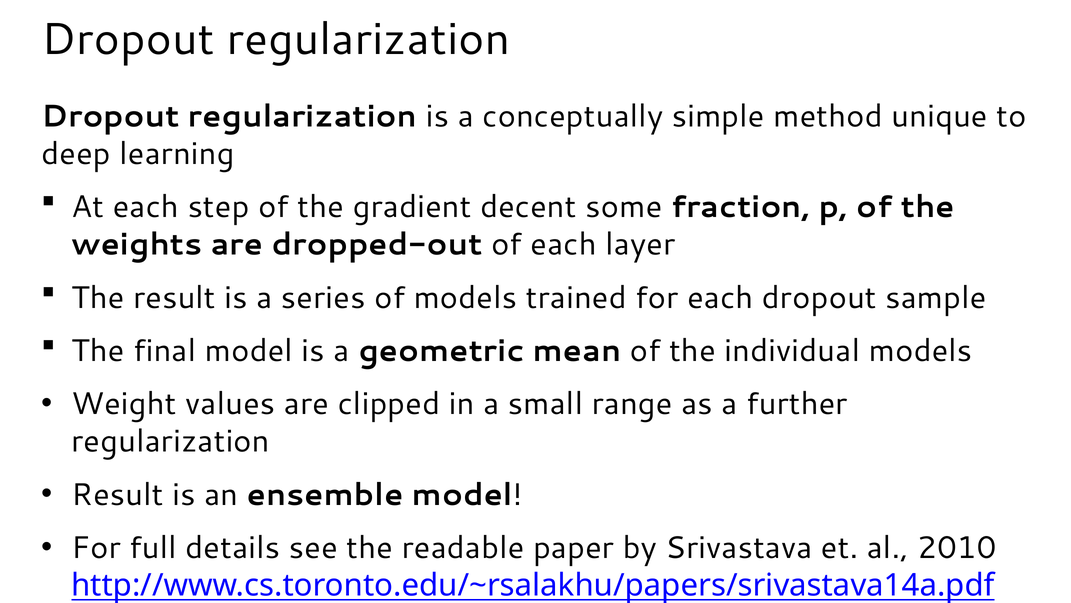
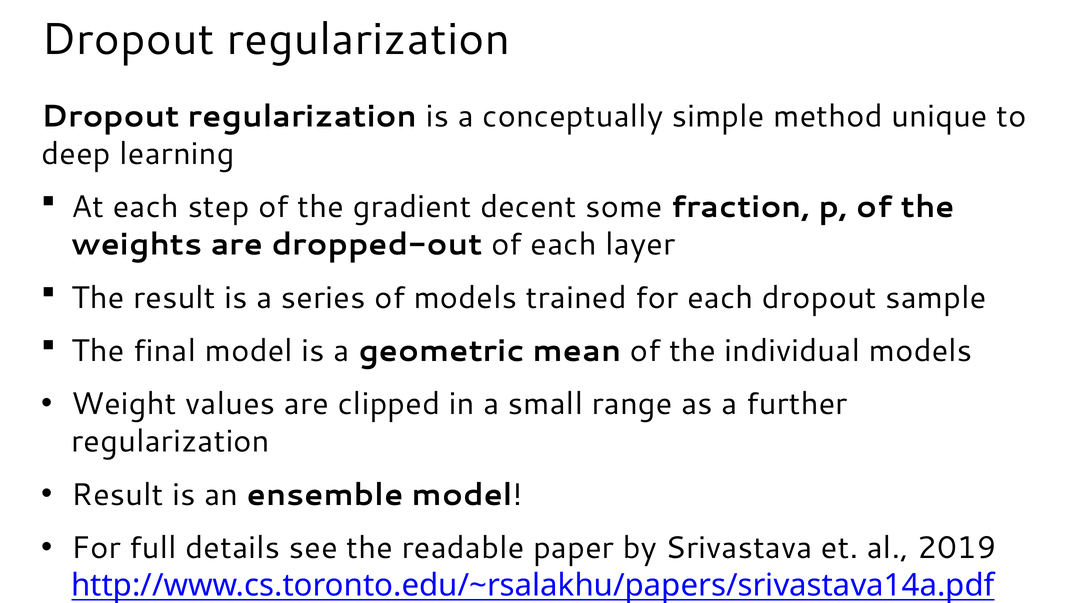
2010: 2010 -> 2019 (957, 547)
